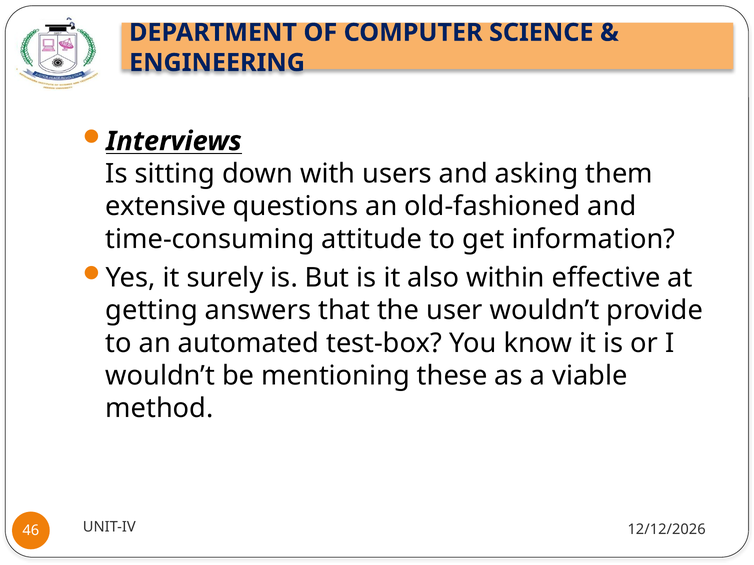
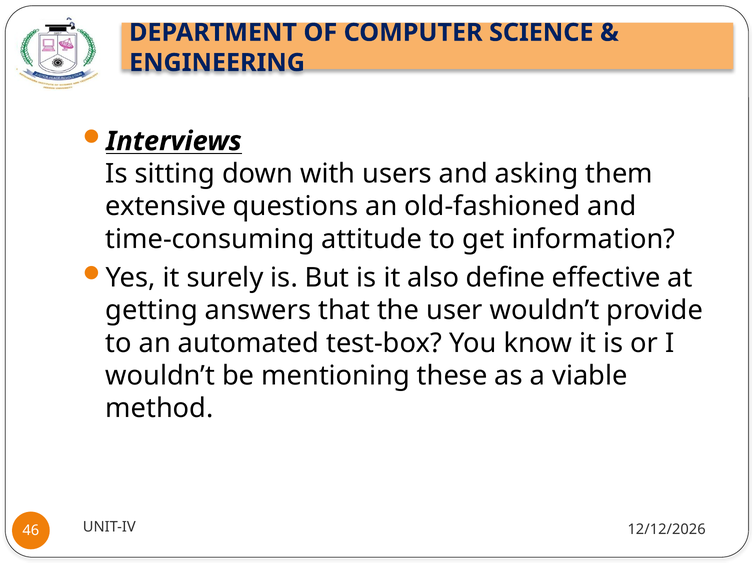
within: within -> define (506, 278)
